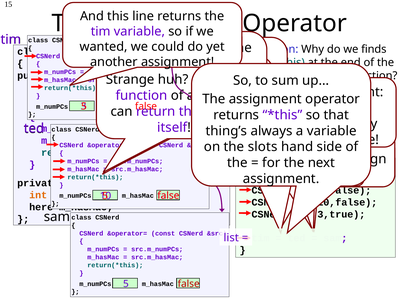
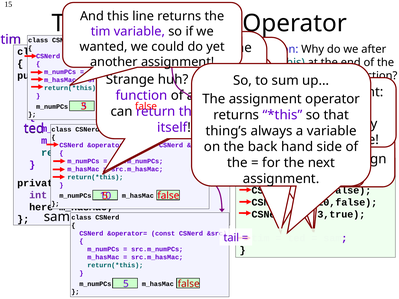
finds: finds -> after (374, 49)
slots: slots -> back (263, 147)
int colour: orange -> purple (38, 195)
list: list -> tail (231, 238)
